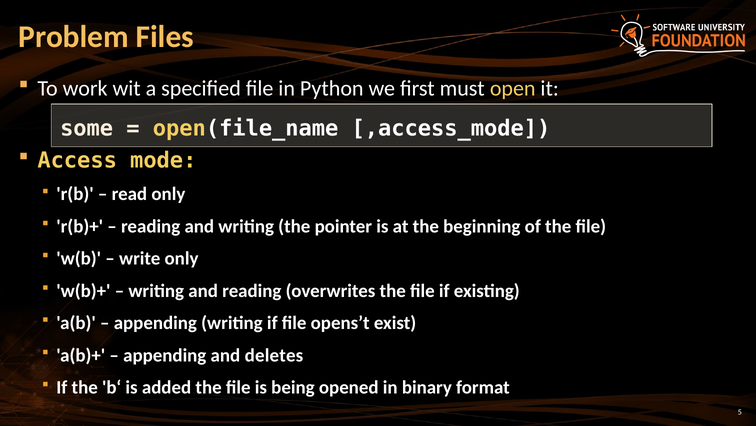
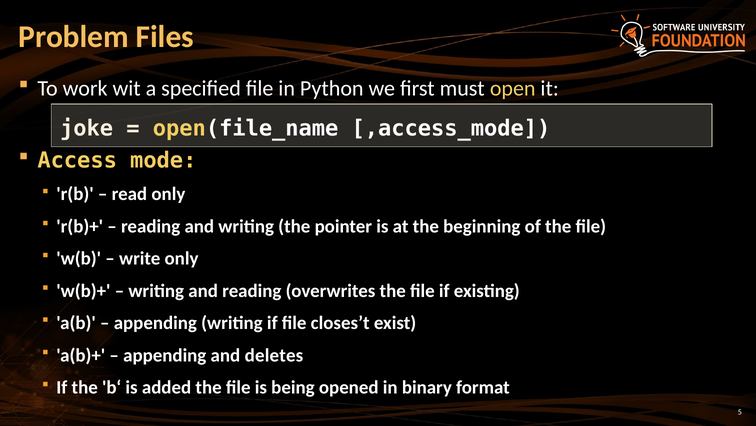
some: some -> joke (87, 128)
opens’t: opens’t -> closes’t (340, 323)
